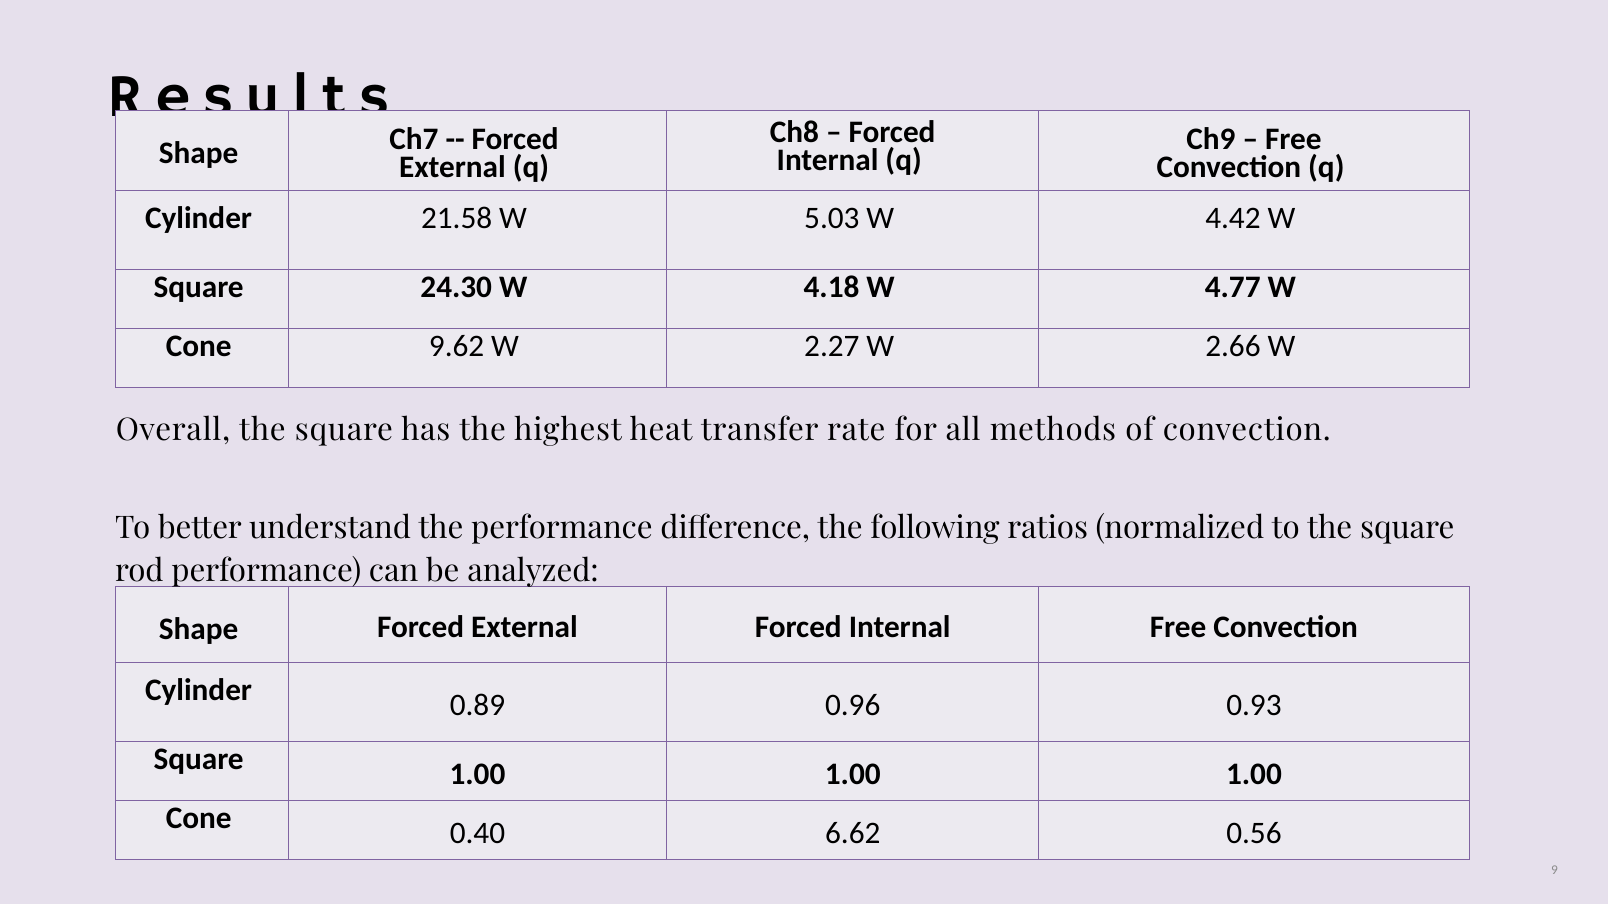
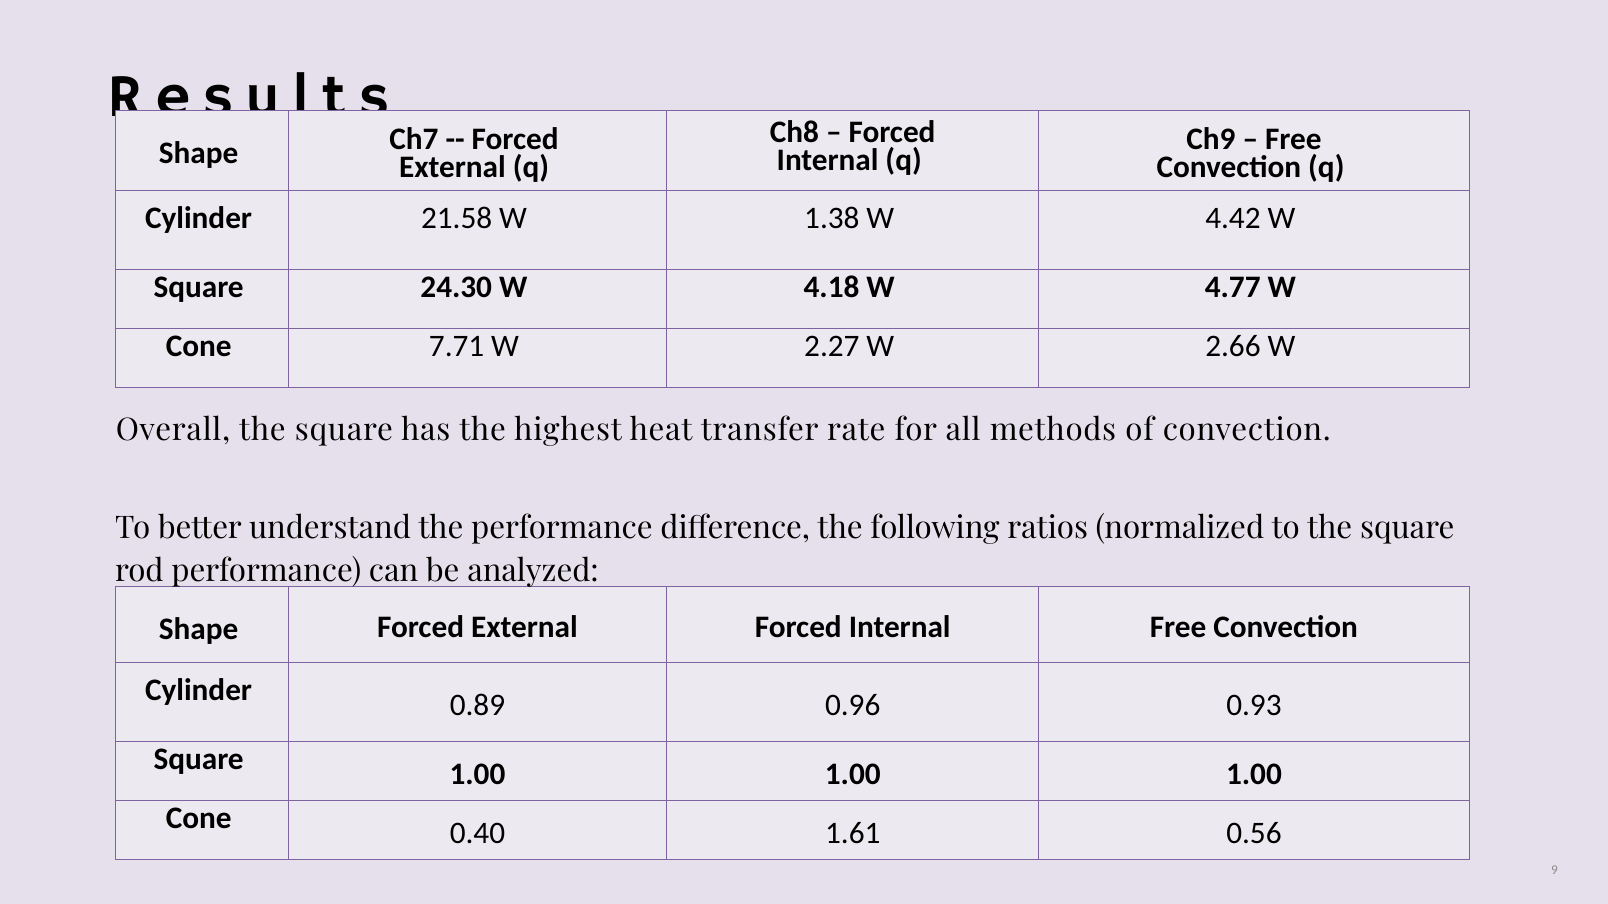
5.03: 5.03 -> 1.38 (832, 219)
9.62: 9.62 -> 7.71 (457, 346)
6.62: 6.62 -> 1.61 (853, 834)
